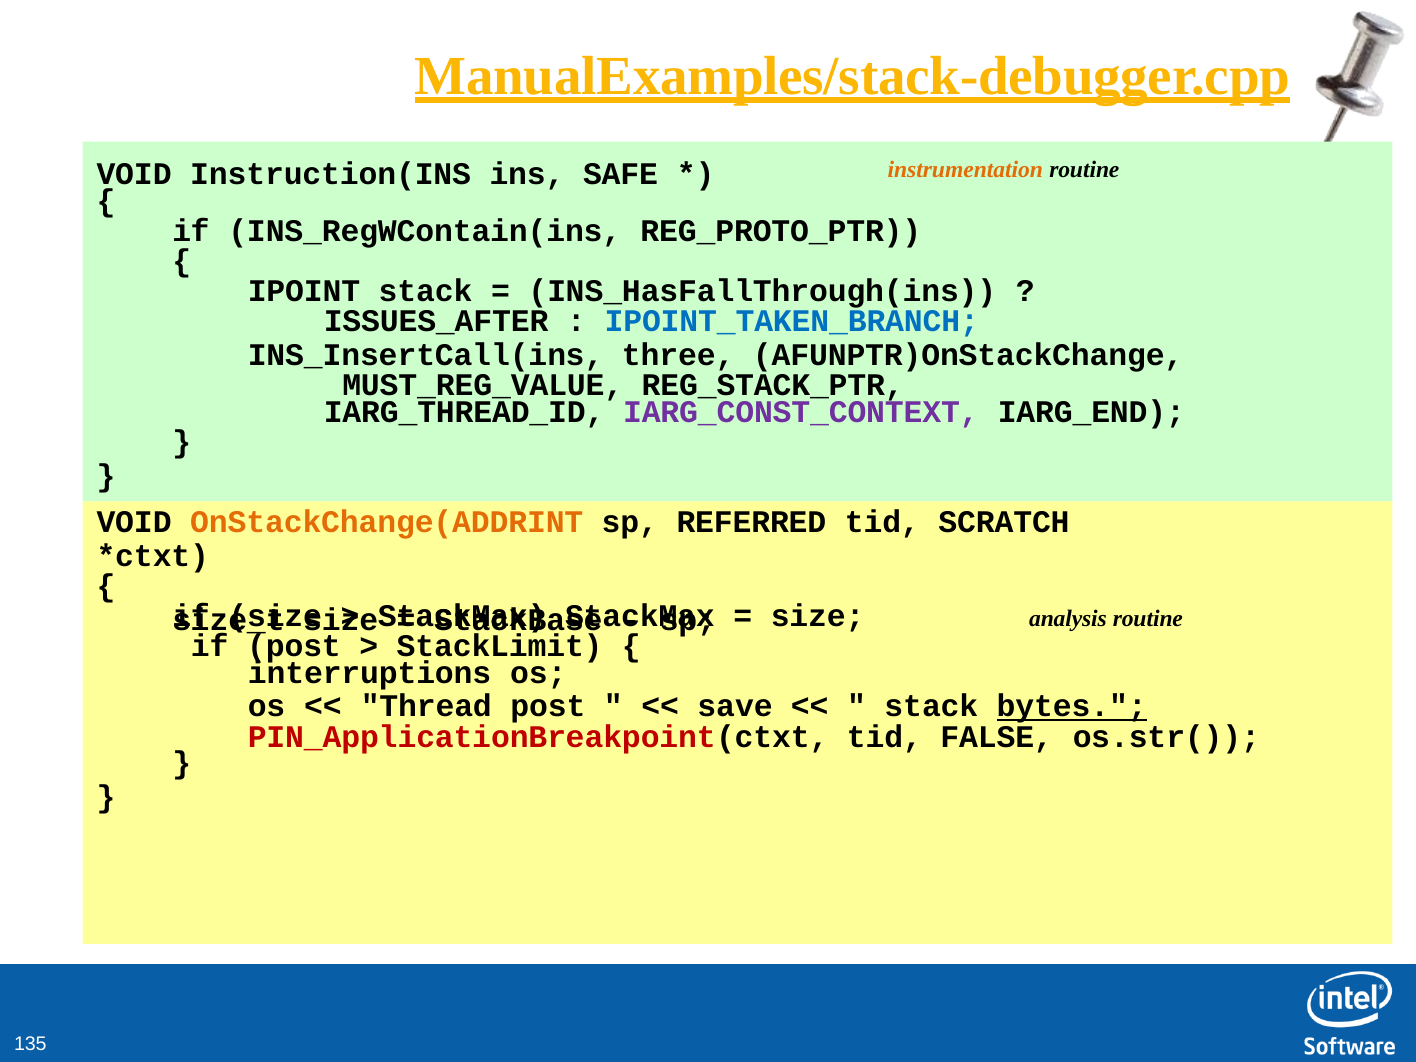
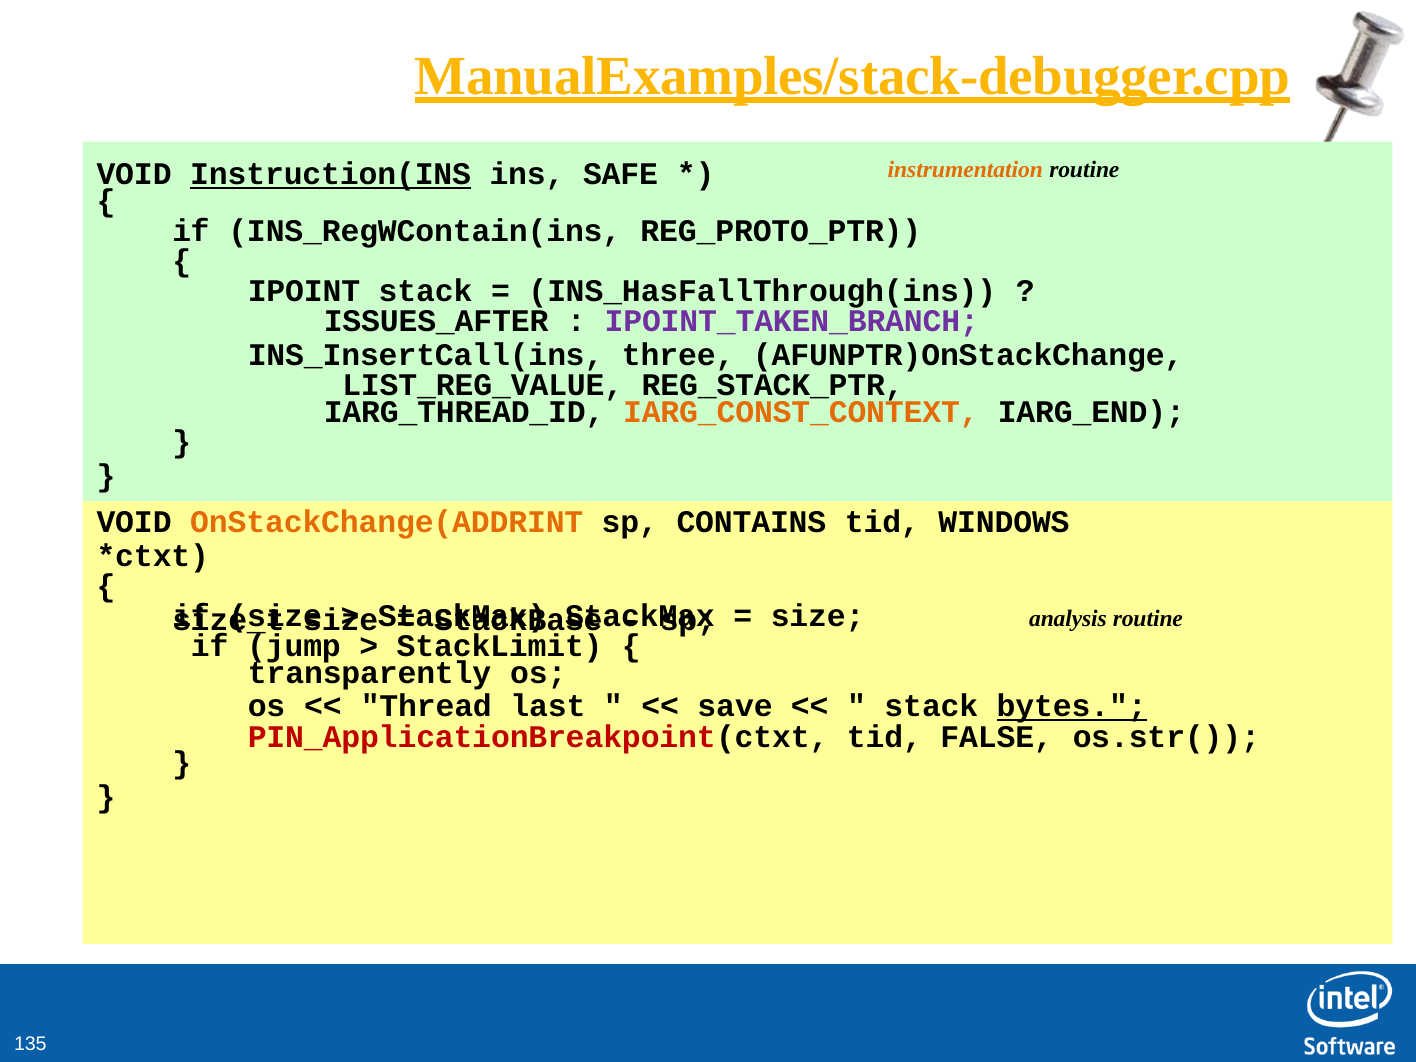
Instruction(INS underline: none -> present (331, 174)
IPOINT_TAKEN_BRANCH colour: blue -> purple (792, 322)
MUST_REG_VALUE: MUST_REG_VALUE -> LIST_REG_VALUE (483, 386)
IARG_CONST_CONTEXT colour: purple -> orange (801, 412)
REFERRED: REFERRED -> CONTAINS (751, 522)
SCRATCH: SCRATCH -> WINDOWS (1004, 522)
if post: post -> jump (294, 646)
interruptions: interruptions -> transparently (370, 673)
Thread post: post -> last (548, 706)
